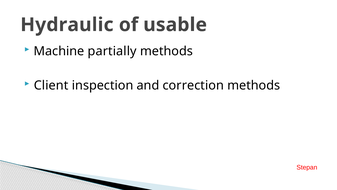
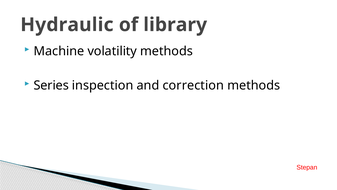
usable: usable -> library (175, 25)
partially: partially -> volatility (112, 51)
Client: Client -> Series (51, 85)
